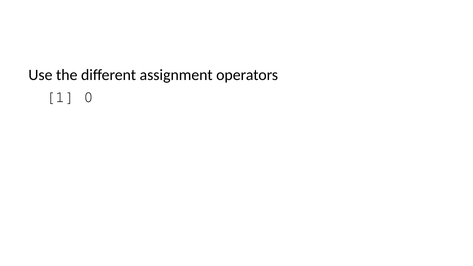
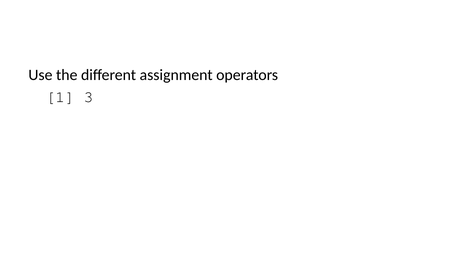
0: 0 -> 3 (89, 97)
